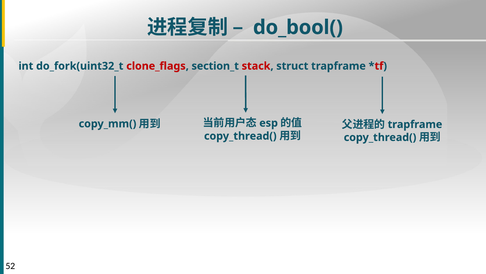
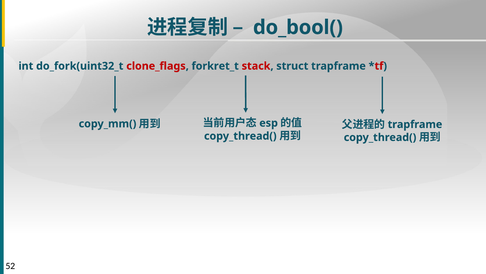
section_t: section_t -> forkret_t (215, 66)
